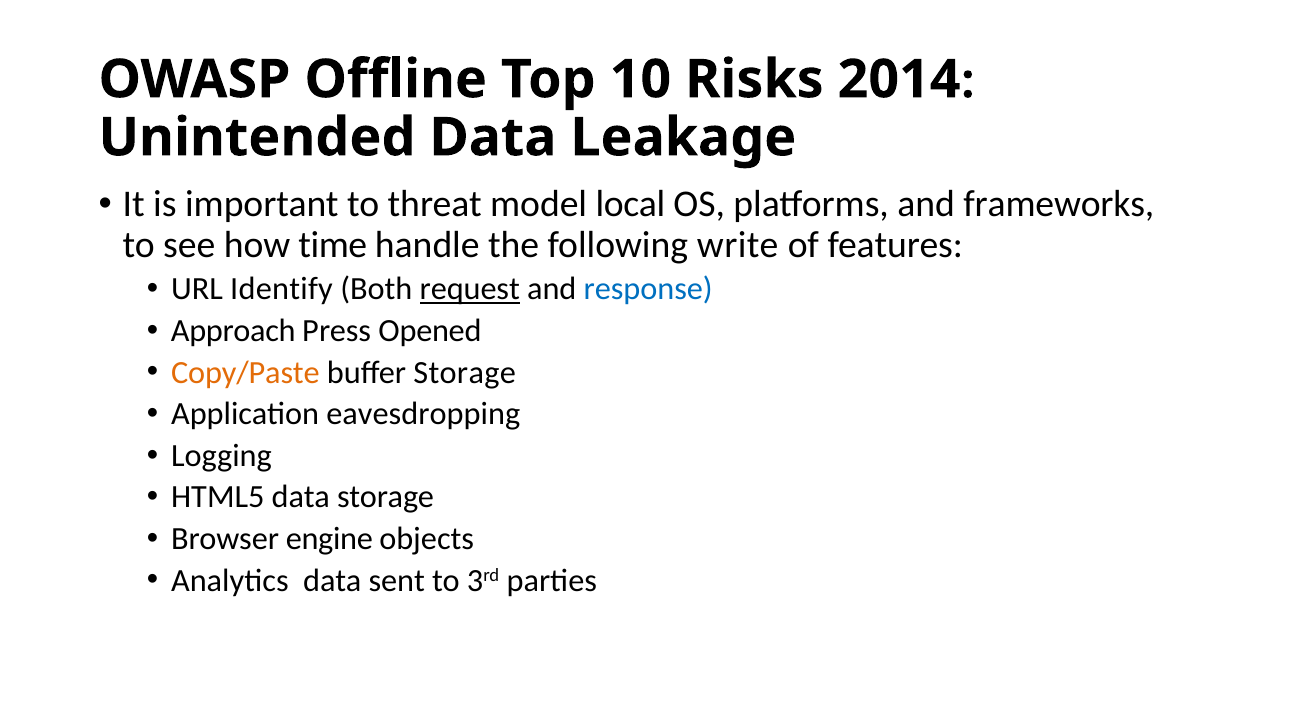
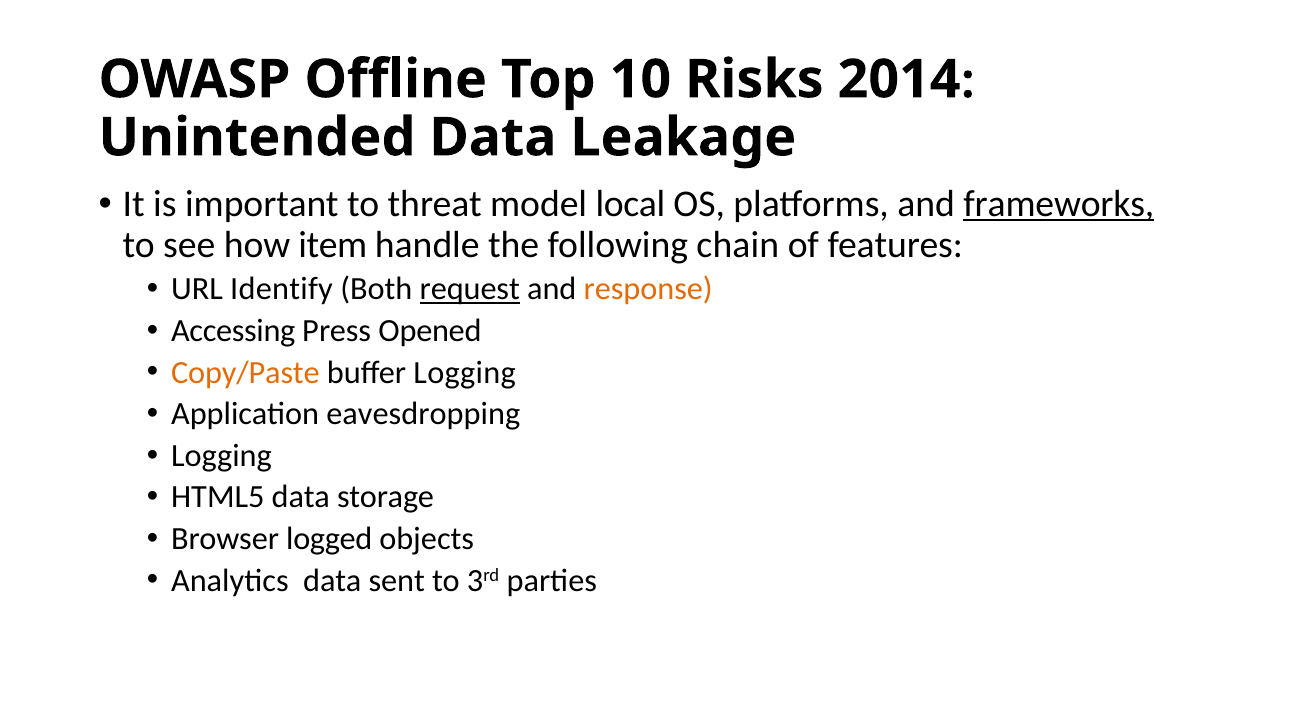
frameworks underline: none -> present (1059, 204)
time: time -> item (333, 245)
write: write -> chain (738, 245)
response colour: blue -> orange (648, 289)
Approach: Approach -> Accessing (233, 331)
buffer Storage: Storage -> Logging (465, 372)
engine: engine -> logged (329, 539)
